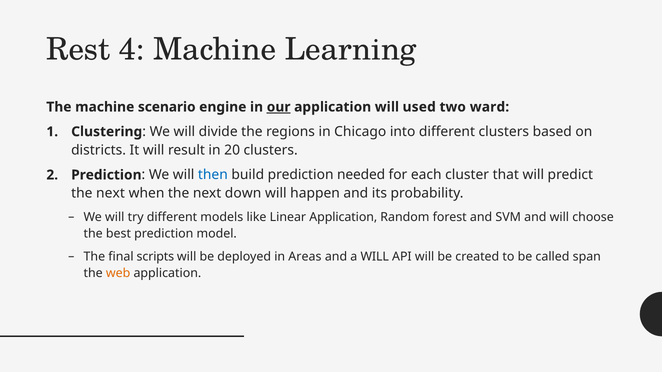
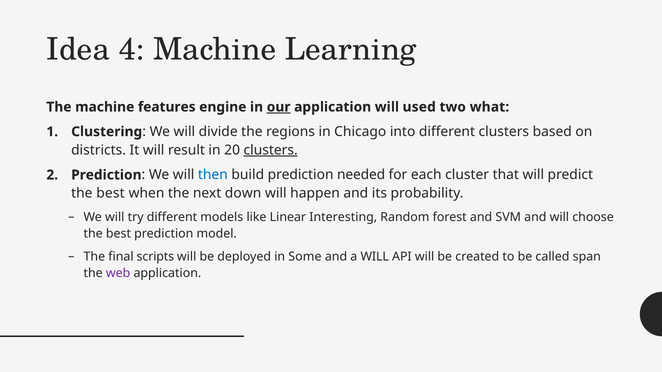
Rest: Rest -> Idea (78, 49)
scenario: scenario -> features (167, 107)
ward: ward -> what (489, 107)
clusters underline: none -> present (271, 150)
next: next -> best (110, 194)
Linear Application: Application -> Interesting (343, 217)
Areas: Areas -> Some (305, 257)
web colour: orange -> purple (118, 273)
